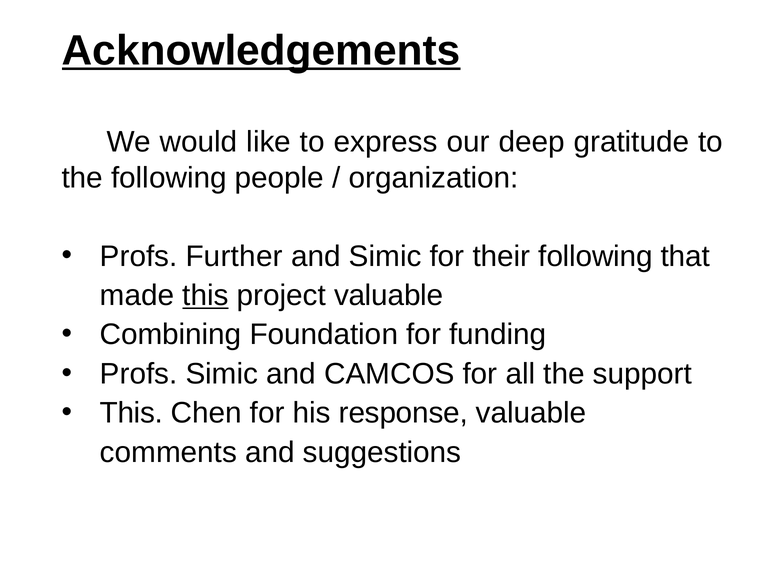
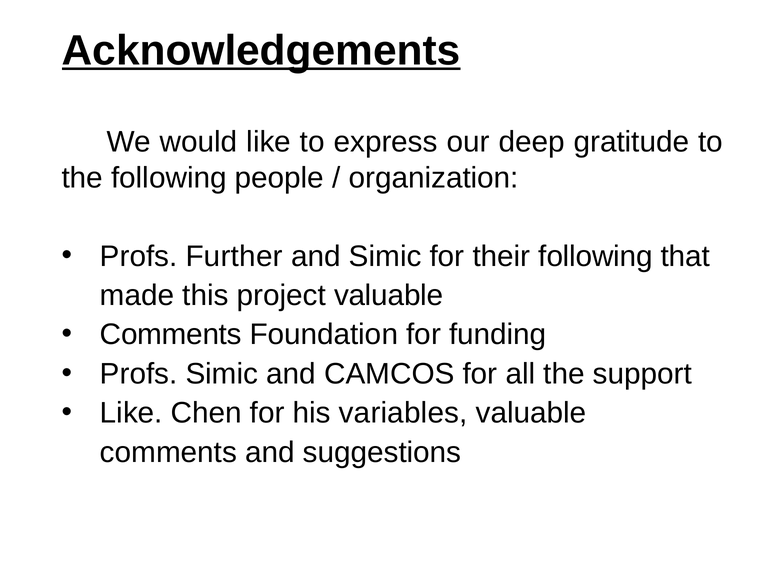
this underline: present -> none (205, 296)
Combining: Combining -> Comments (171, 335)
This: This -> Like (131, 414)
response: response -> variables (403, 414)
